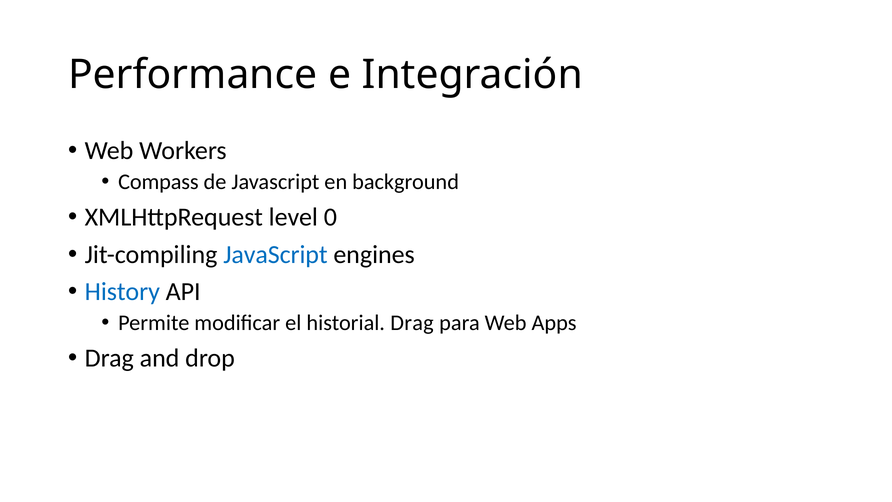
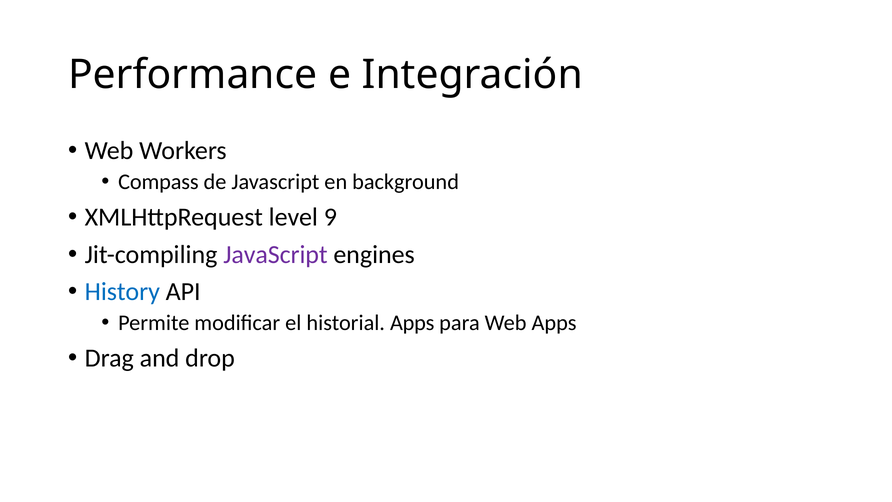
0: 0 -> 9 (330, 217)
JavaScript colour: blue -> purple (275, 254)
historial Drag: Drag -> Apps (412, 322)
